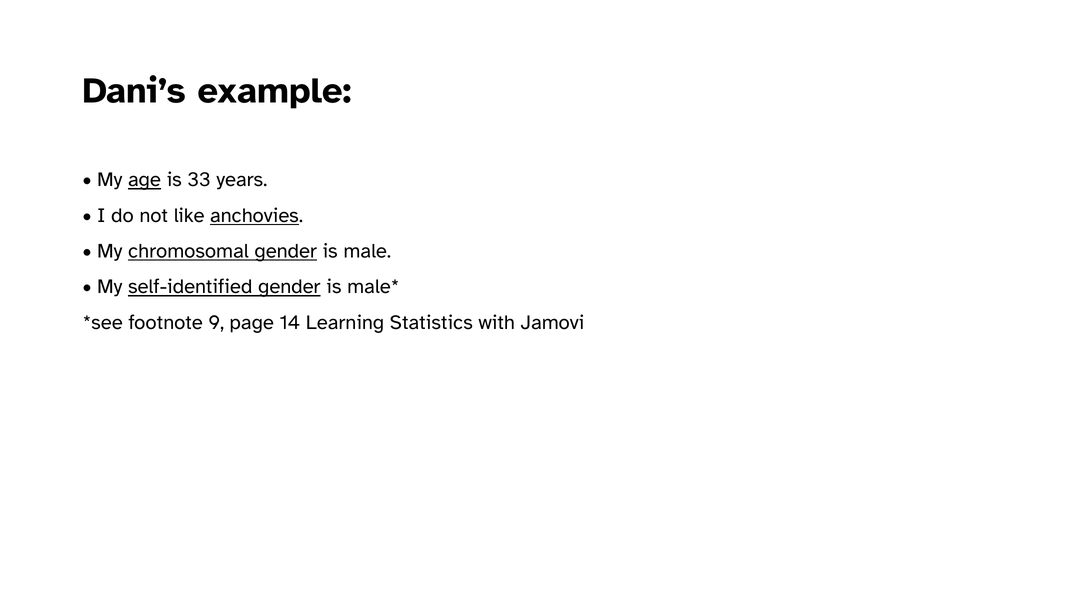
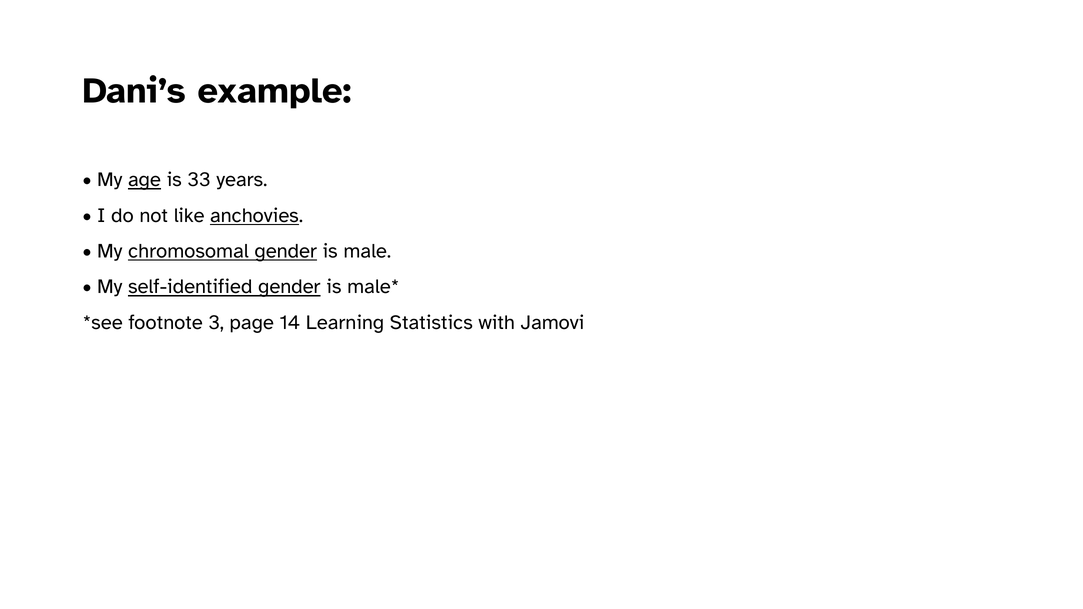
9: 9 -> 3 (216, 322)
